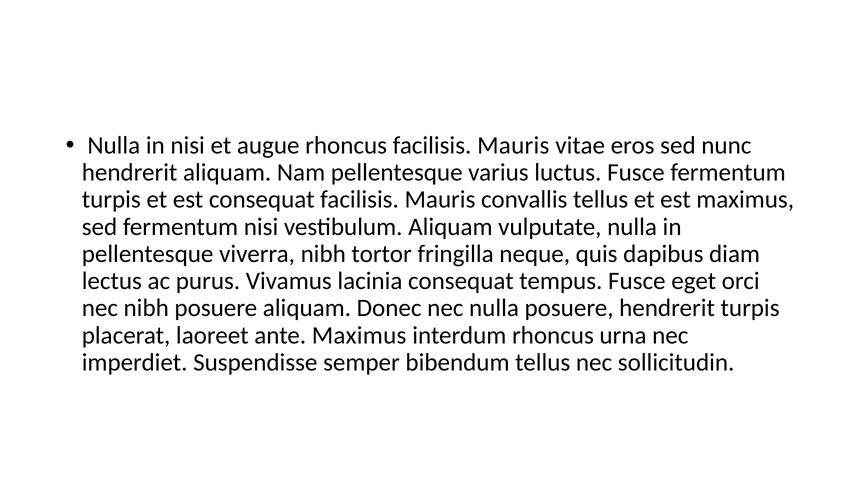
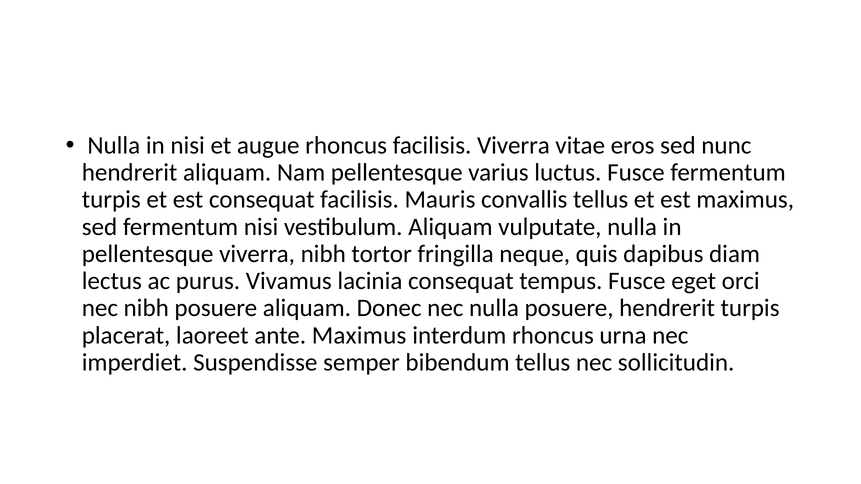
rhoncus facilisis Mauris: Mauris -> Viverra (513, 146)
